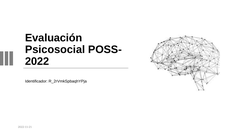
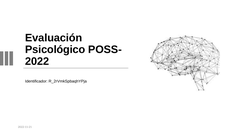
Psicosocial: Psicosocial -> Psicológico (55, 49)
